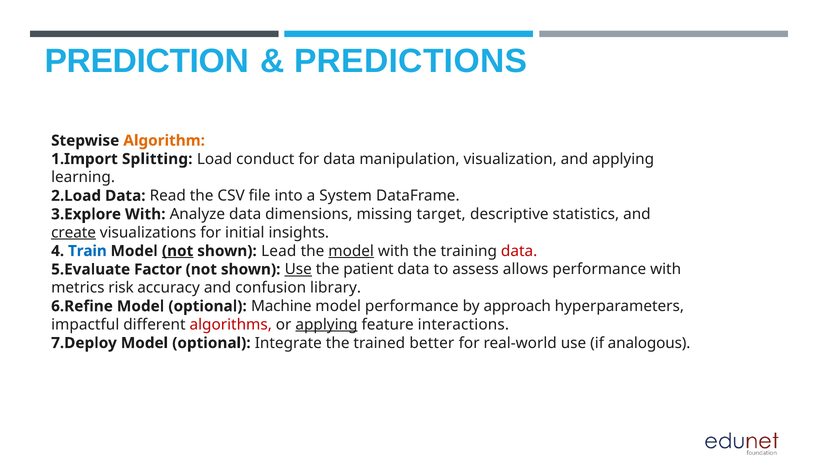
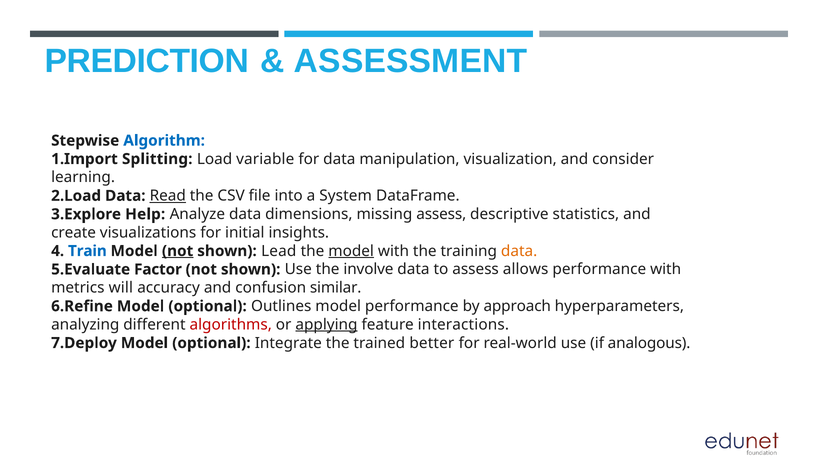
PREDICTIONS: PREDICTIONS -> ASSESSMENT (411, 61)
Algorithm colour: orange -> blue (164, 141)
conduct: conduct -> variable (265, 159)
and applying: applying -> consider (623, 159)
Read underline: none -> present (168, 196)
With: With -> Help (145, 214)
missing target: target -> assess (441, 214)
create underline: present -> none (74, 233)
data colour: red -> orange (519, 251)
Use underline: present -> none (298, 269)
patient: patient -> involve (368, 269)
risk: risk -> will (121, 288)
library: library -> similar (336, 288)
Machine: Machine -> Outlines (281, 306)
impactful: impactful -> analyzing (85, 325)
